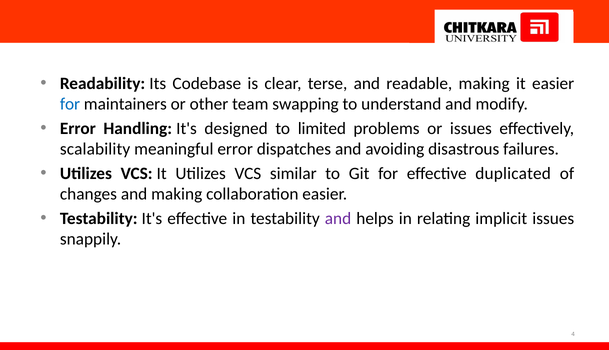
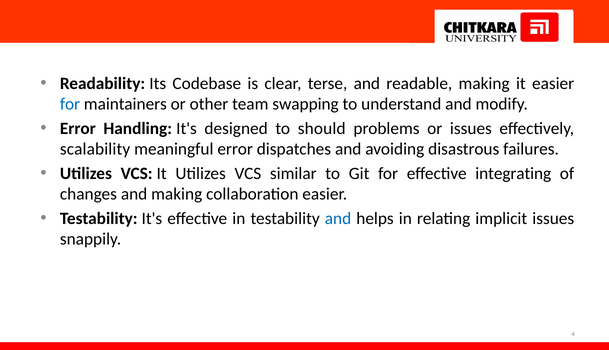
limited: limited -> should (322, 128)
duplicated: duplicated -> integrating (513, 173)
and colour: purple -> blue (338, 218)
